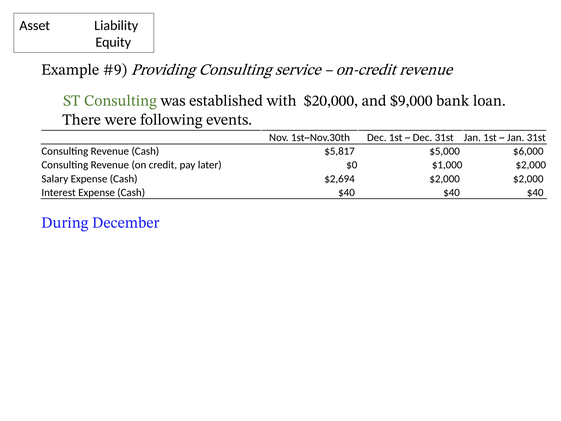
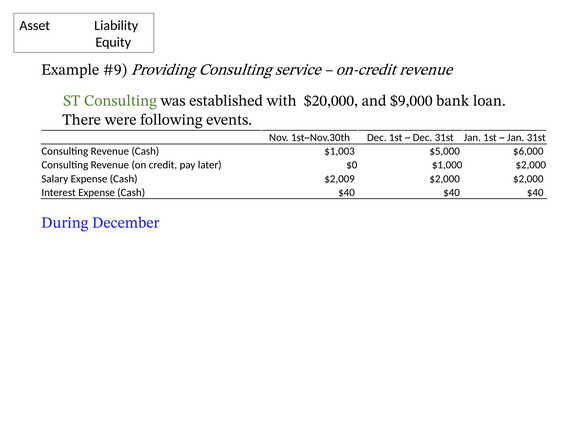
$5,817: $5,817 -> $1,003 (340, 151)
$2,694: $2,694 -> $2,009 (340, 179)
